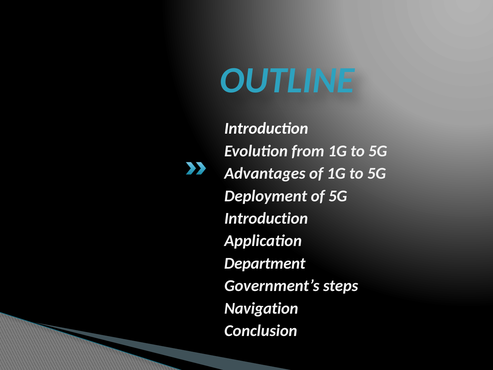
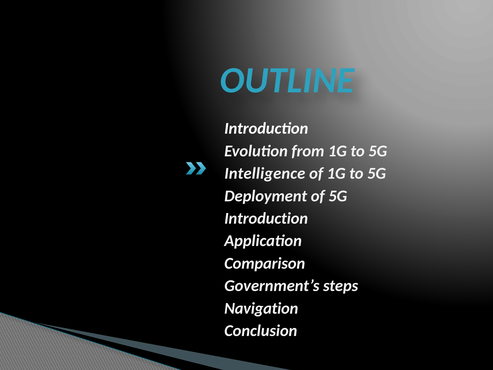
Advantages: Advantages -> Intelligence (265, 173)
Department: Department -> Comparison (265, 263)
